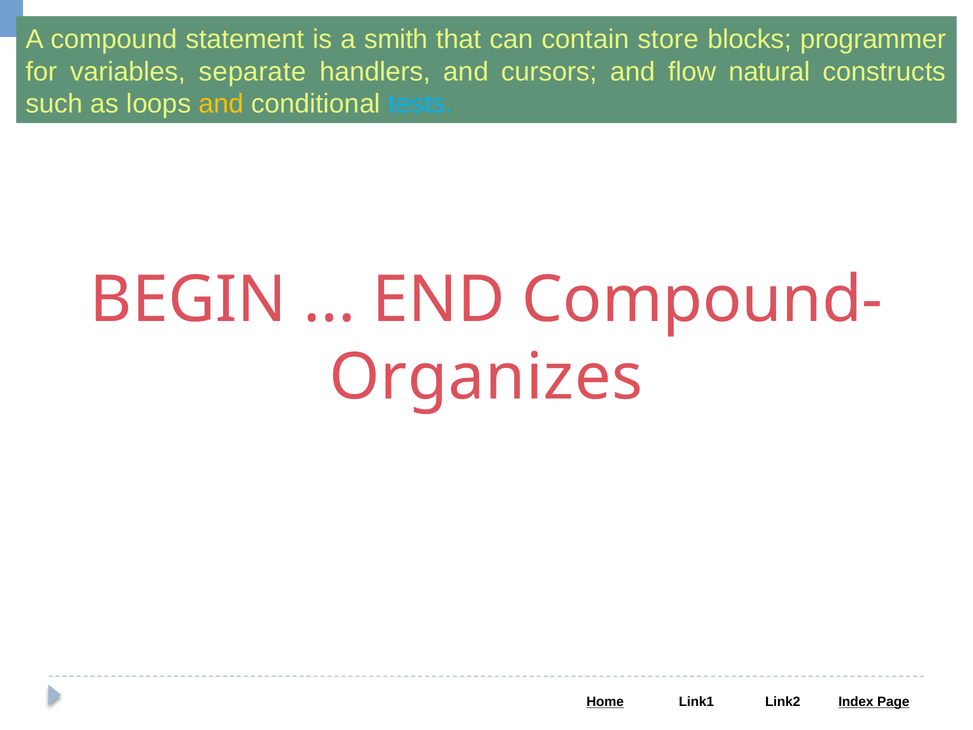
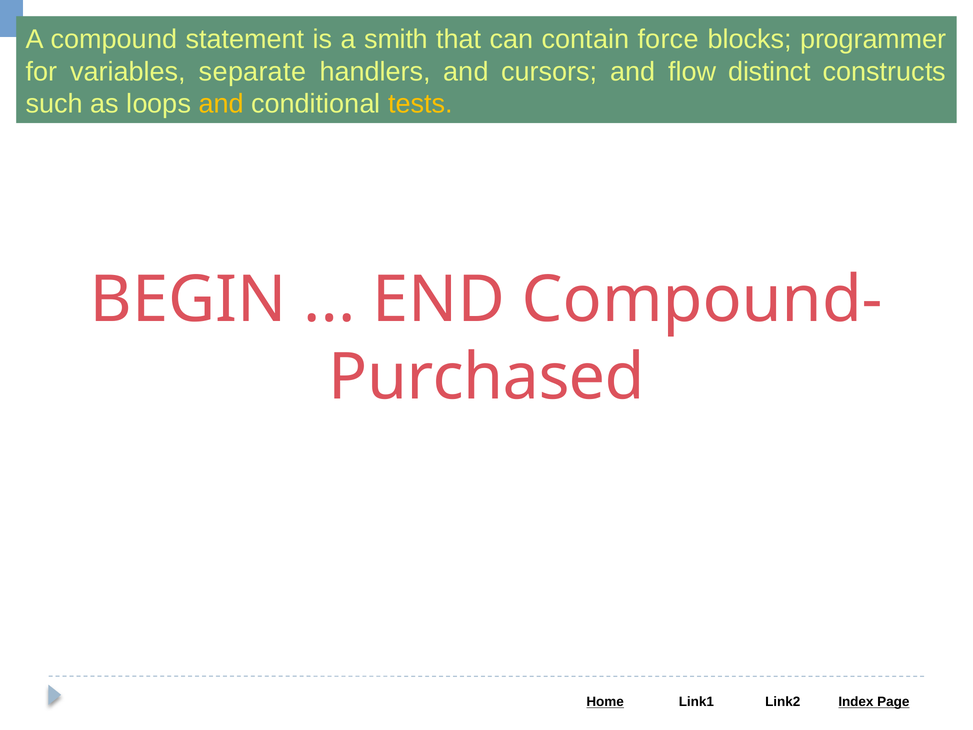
store: store -> force (668, 39)
natural: natural -> distinct (770, 72)
tests colour: light blue -> yellow (420, 104)
Organizes: Organizes -> Purchased (487, 377)
